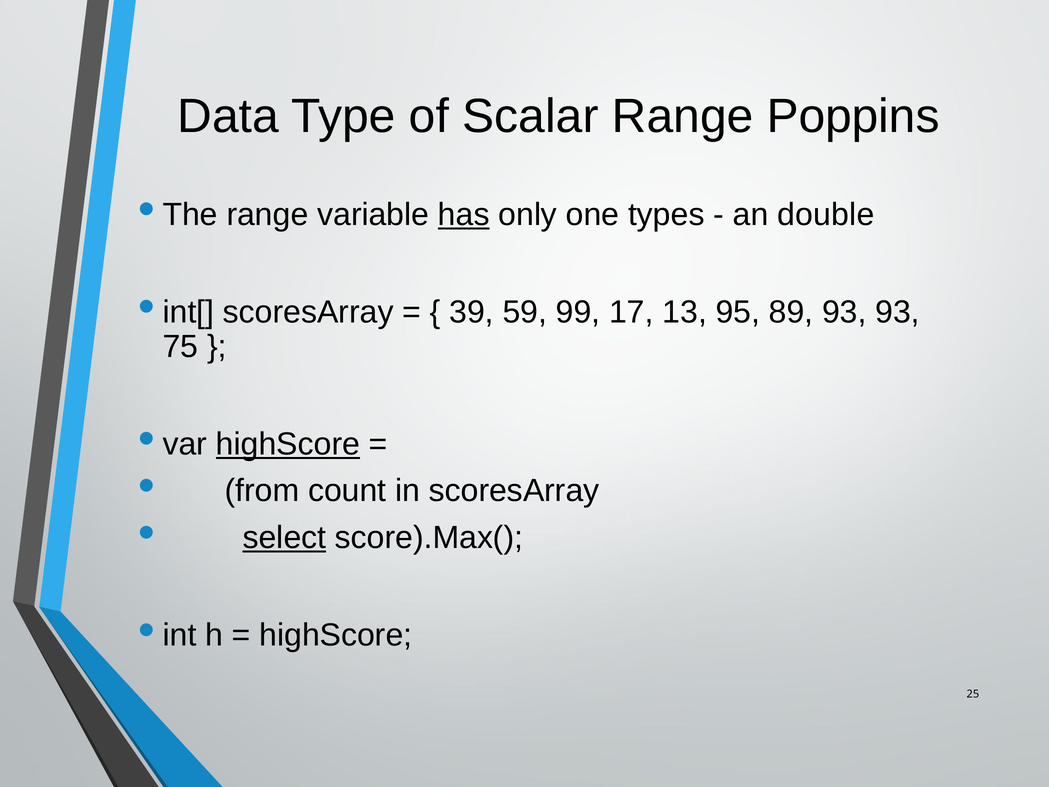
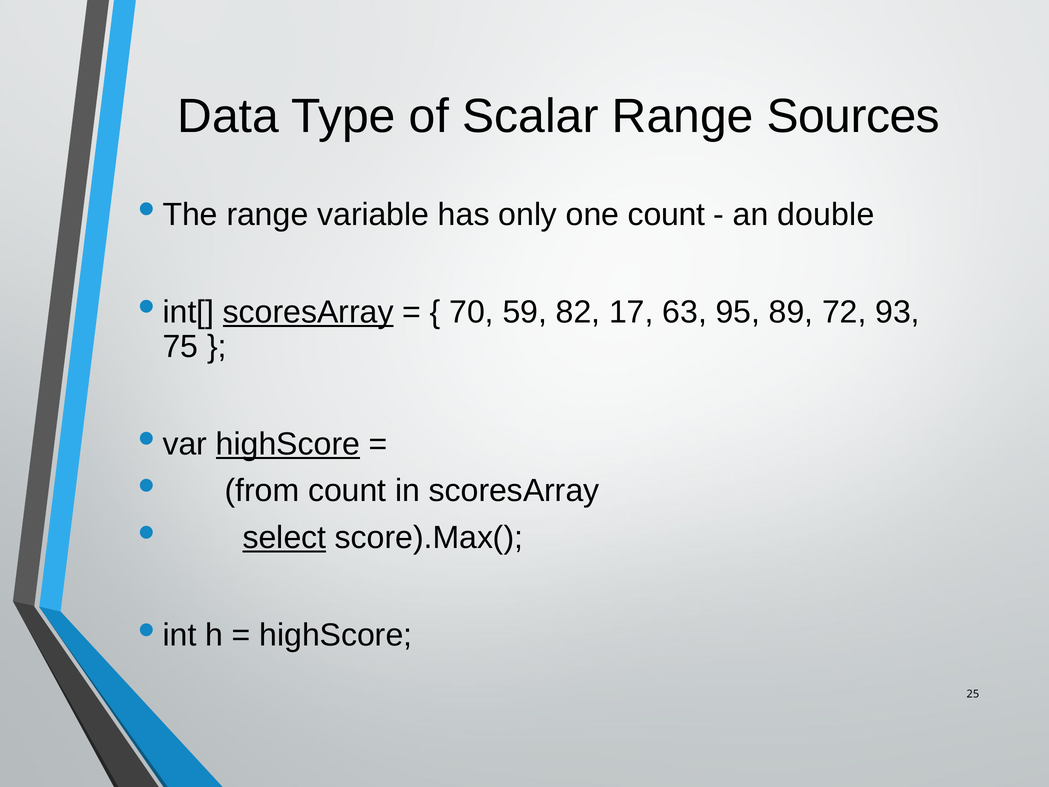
Poppins: Poppins -> Sources (853, 116)
has underline: present -> none (464, 215)
one types: types -> count (666, 215)
scoresArray underline: none -> present (308, 312)
39: 39 -> 70 (472, 312)
99: 99 -> 82 (578, 312)
13: 13 -> 63 (685, 312)
89 93: 93 -> 72 (844, 312)
